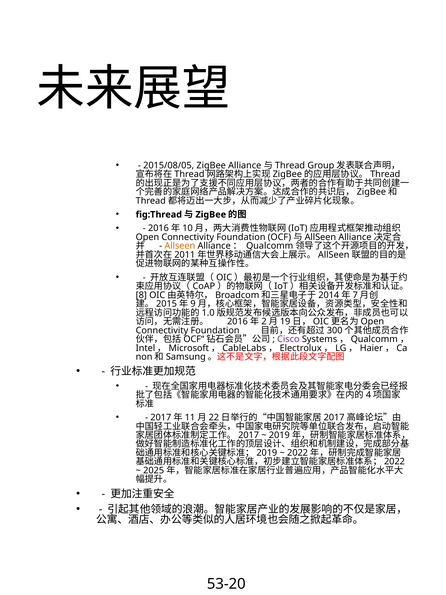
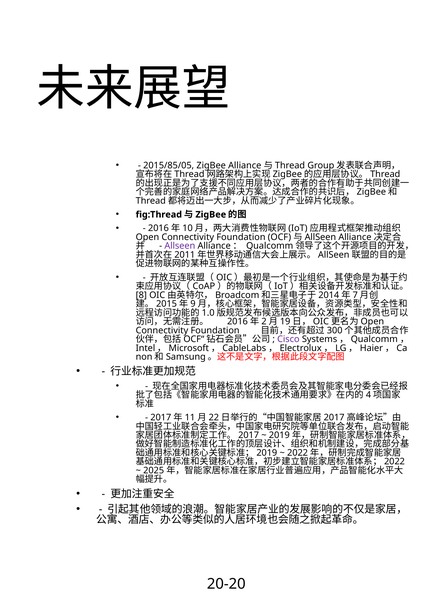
2015/08/05: 2015/08/05 -> 2015/85/05 (169, 165)
Allseen colour: orange -> purple (180, 246)
53-20: 53-20 -> 20-20 (226, 584)
